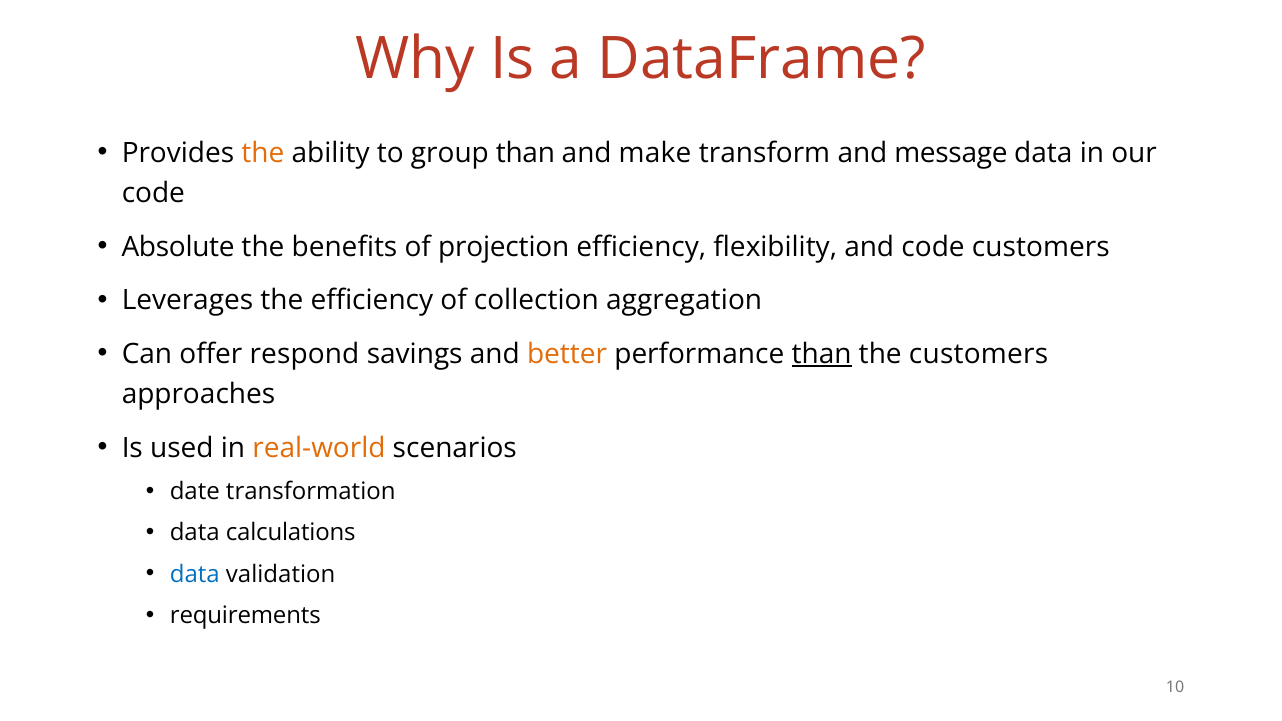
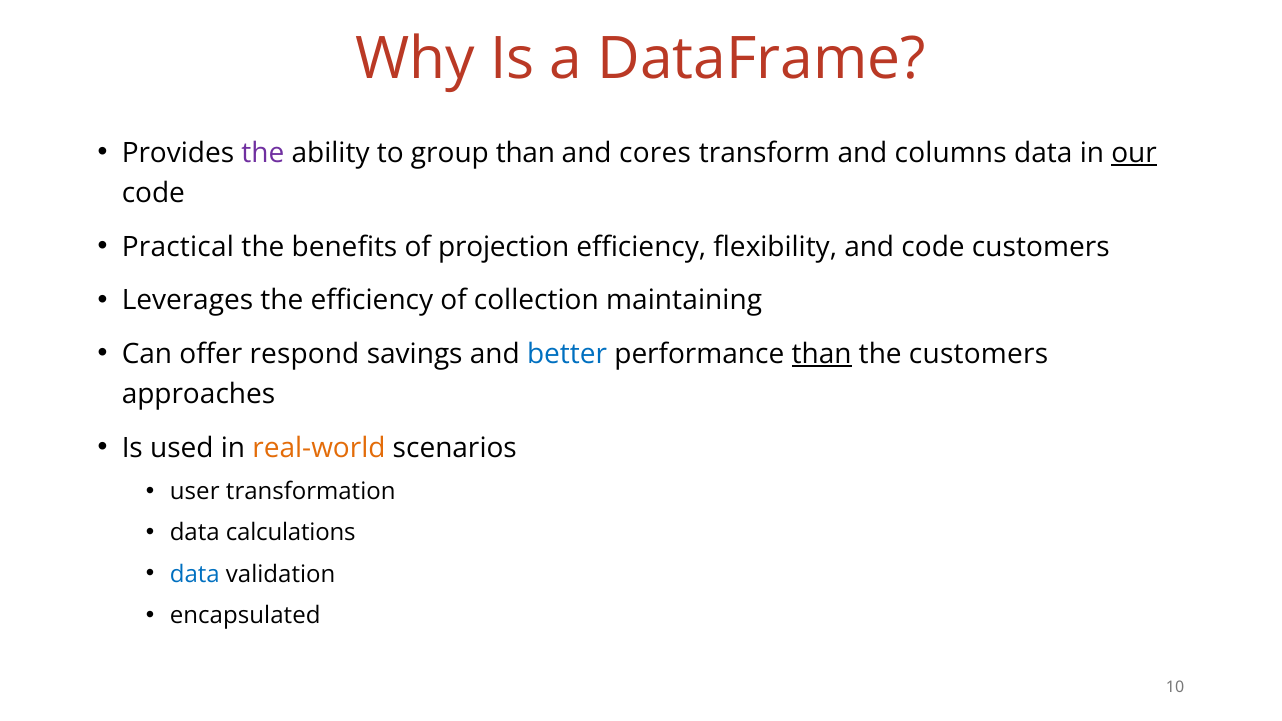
the colour: orange -> purple (263, 153)
make: make -> cores (655, 153)
message: message -> columns (951, 153)
our underline: none -> present (1134, 153)
Absolute: Absolute -> Practical (178, 247)
aggregation: aggregation -> maintaining (684, 301)
better colour: orange -> blue (567, 354)
date: date -> user (195, 492)
requirements: requirements -> encapsulated (245, 616)
